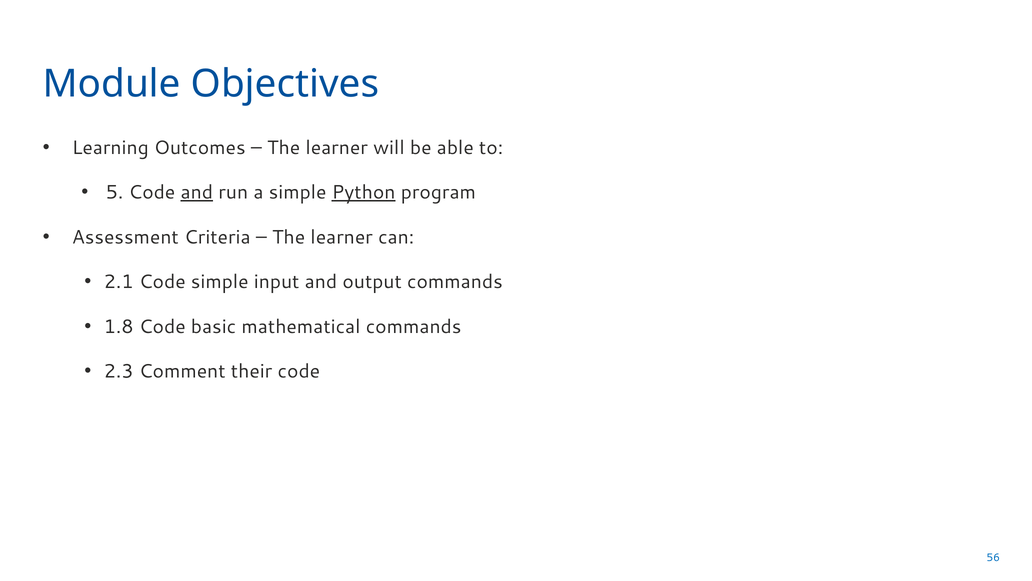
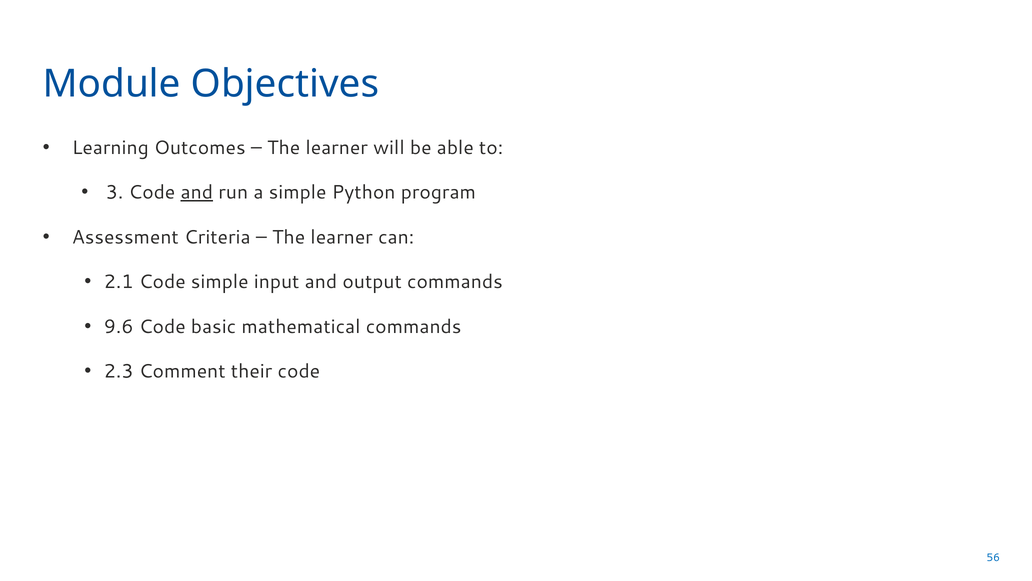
5: 5 -> 3 (114, 192)
Python underline: present -> none (364, 192)
1.8: 1.8 -> 9.6 (119, 327)
